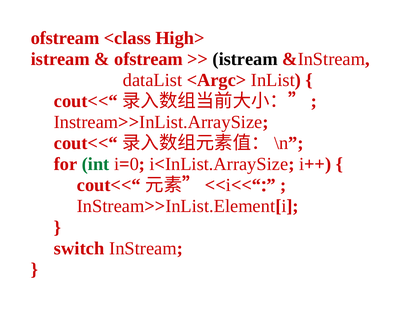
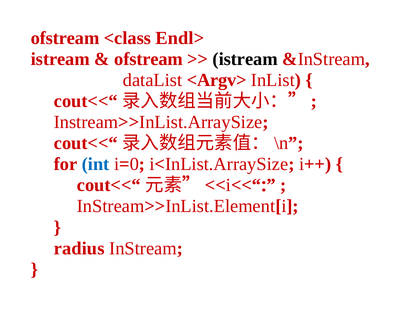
High>: High> -> Endl> (180, 38)
<Argc>: <Argc> -> <Argv> (217, 80)
int colour: green -> blue (96, 164)
switch: switch -> radius (79, 248)
